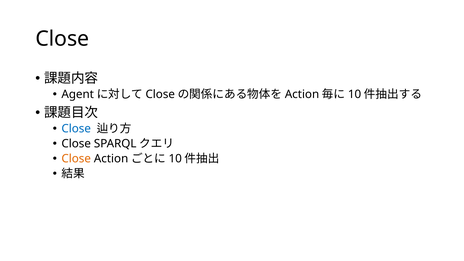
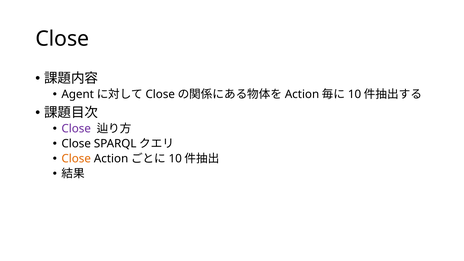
Close colour: blue -> purple (76, 129)
